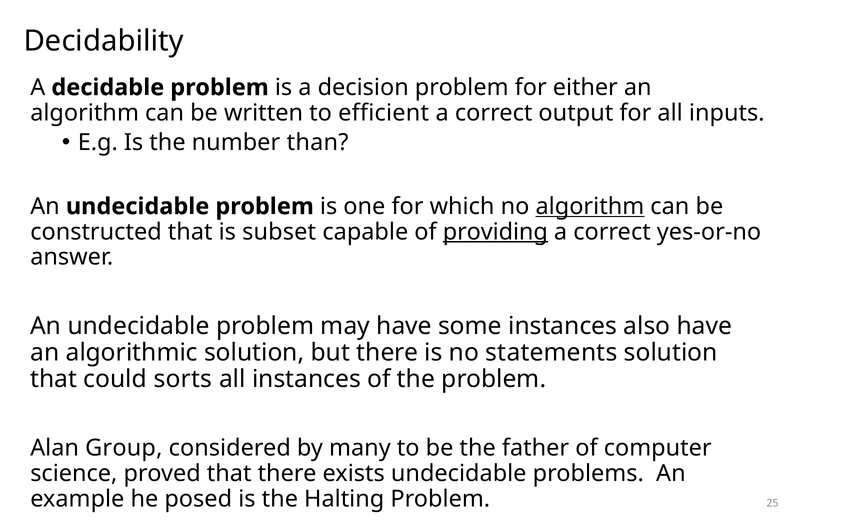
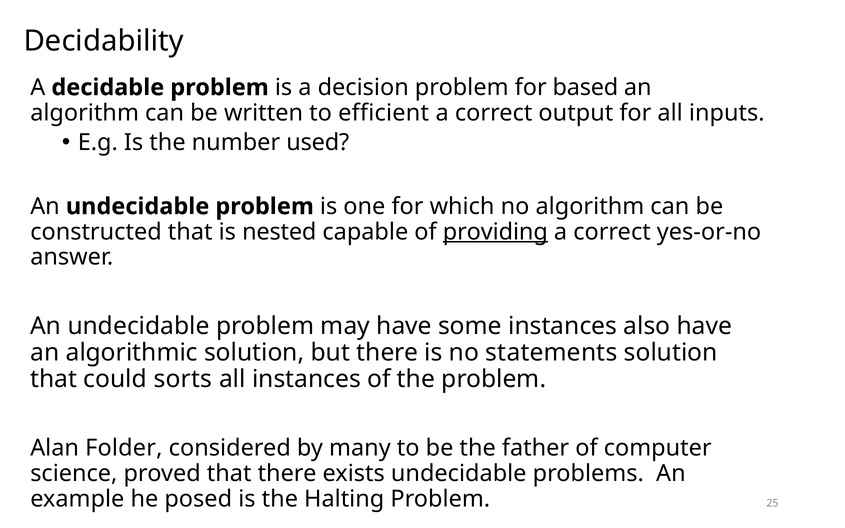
either: either -> based (585, 87)
than: than -> used (318, 143)
algorithm underline: present -> none (590, 206)
subset: subset -> nested (279, 232)
Group: Group -> Folder (124, 448)
